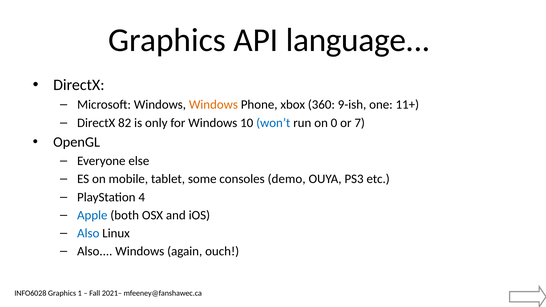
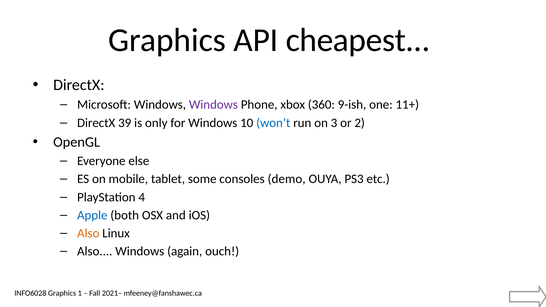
language: language -> cheapest (358, 40)
Windows colour: orange -> purple (213, 105)
82: 82 -> 39 (125, 123)
0: 0 -> 3 (334, 123)
7: 7 -> 2 (360, 123)
Also colour: blue -> orange (88, 233)
